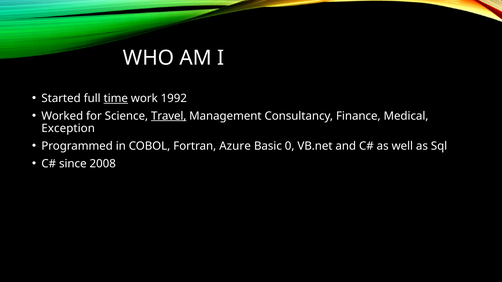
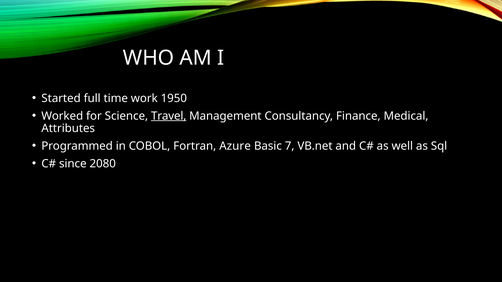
time underline: present -> none (116, 98)
1992: 1992 -> 1950 (174, 98)
Exception: Exception -> Attributes (68, 128)
0: 0 -> 7 (290, 146)
2008: 2008 -> 2080 (103, 164)
